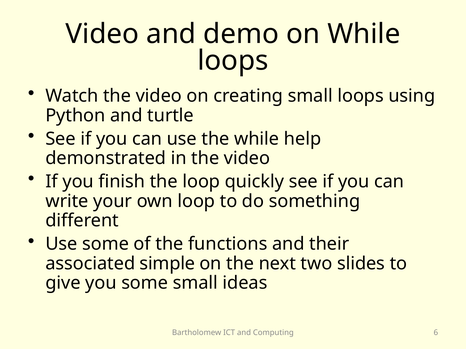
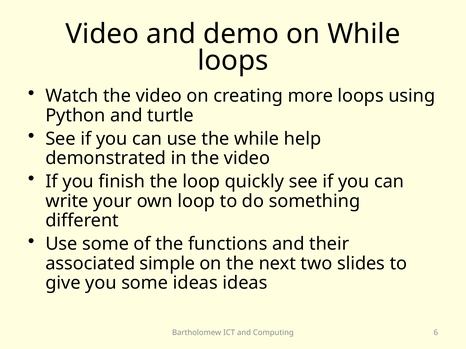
creating small: small -> more (310, 96)
some small: small -> ideas (195, 283)
